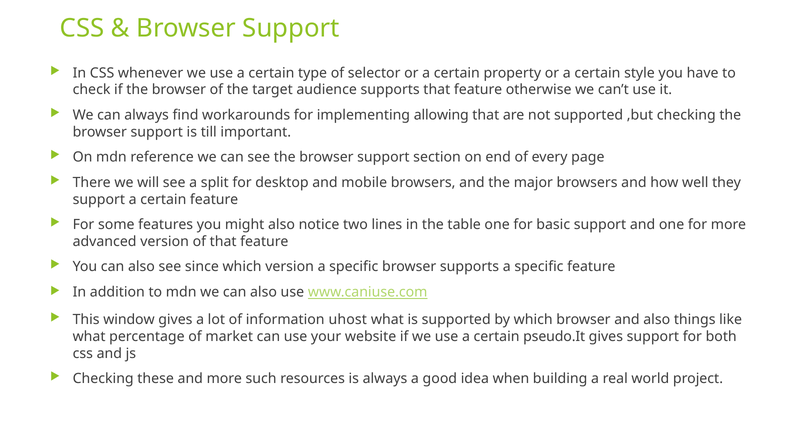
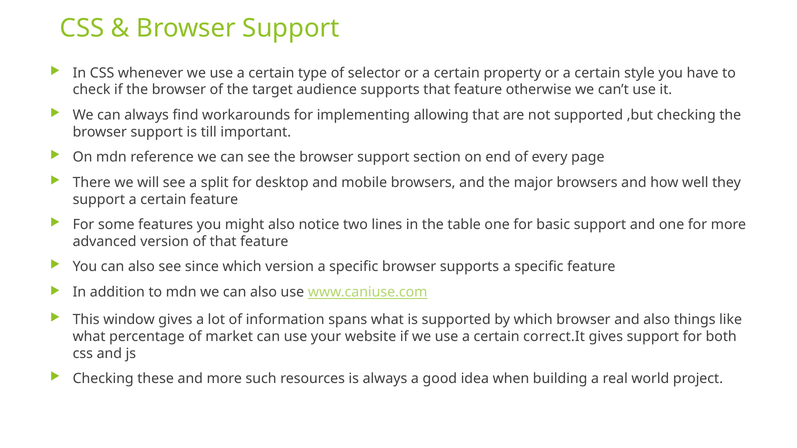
uhost: uhost -> spans (348, 320)
pseudo.It: pseudo.It -> correct.It (554, 337)
